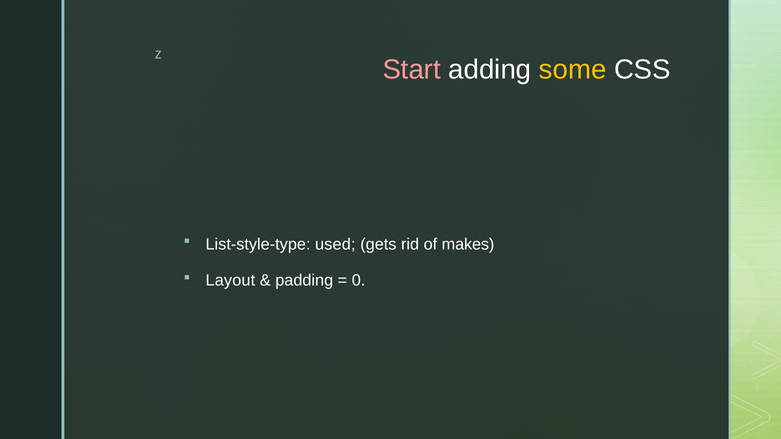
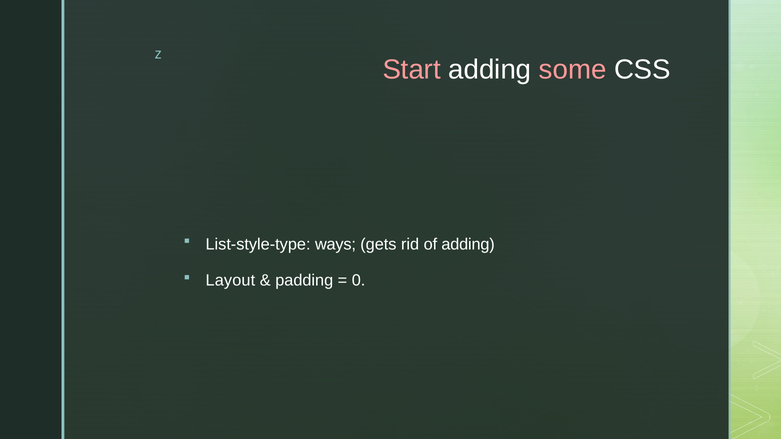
some colour: yellow -> pink (573, 69)
used: used -> ways (335, 244)
of makes: makes -> adding (468, 244)
